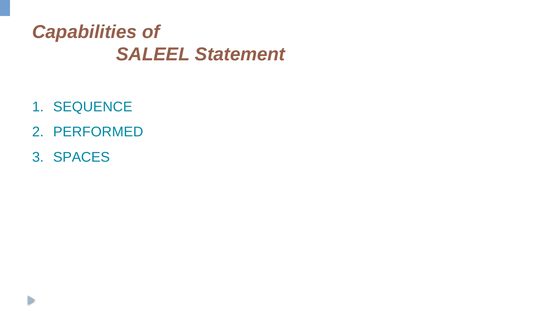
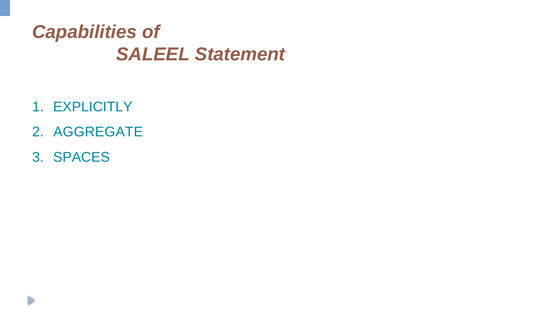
SEQUENCE: SEQUENCE -> EXPLICITLY (93, 107)
PERFORMED: PERFORMED -> AGGREGATE (98, 132)
